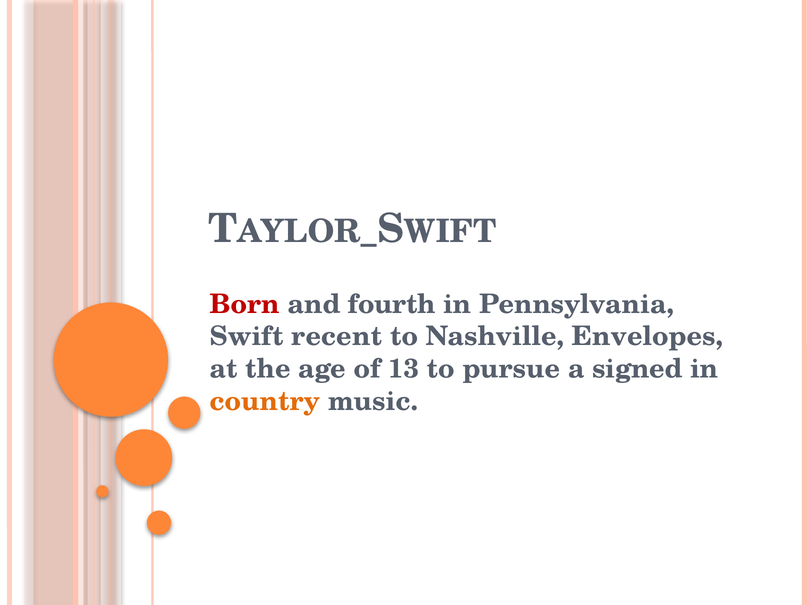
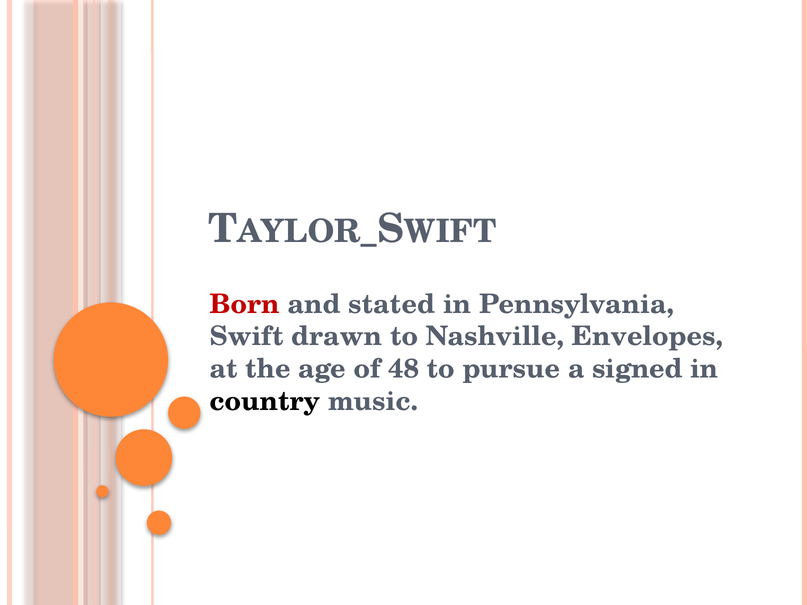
fourth: fourth -> stated (392, 304)
recent: recent -> drawn (337, 337)
13: 13 -> 48 (404, 369)
country colour: orange -> black (265, 401)
